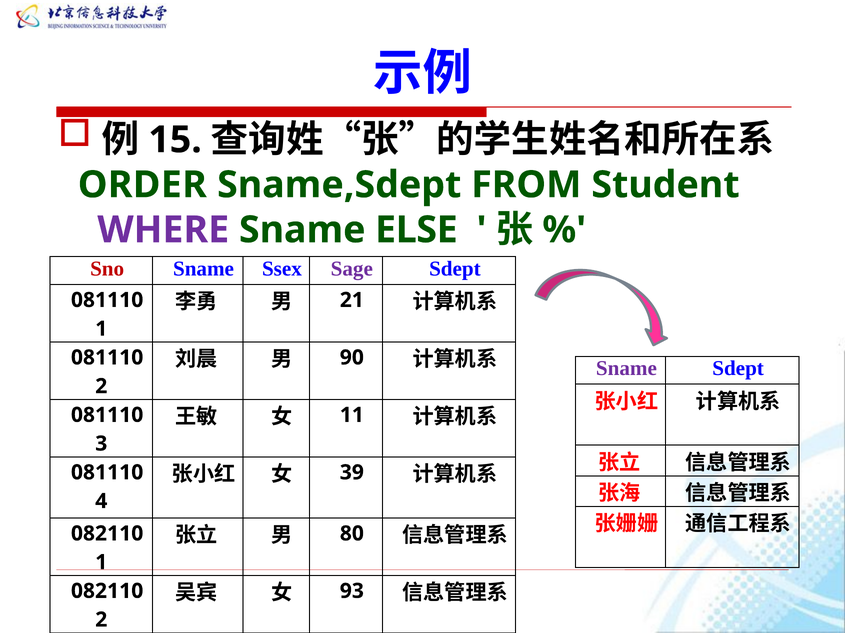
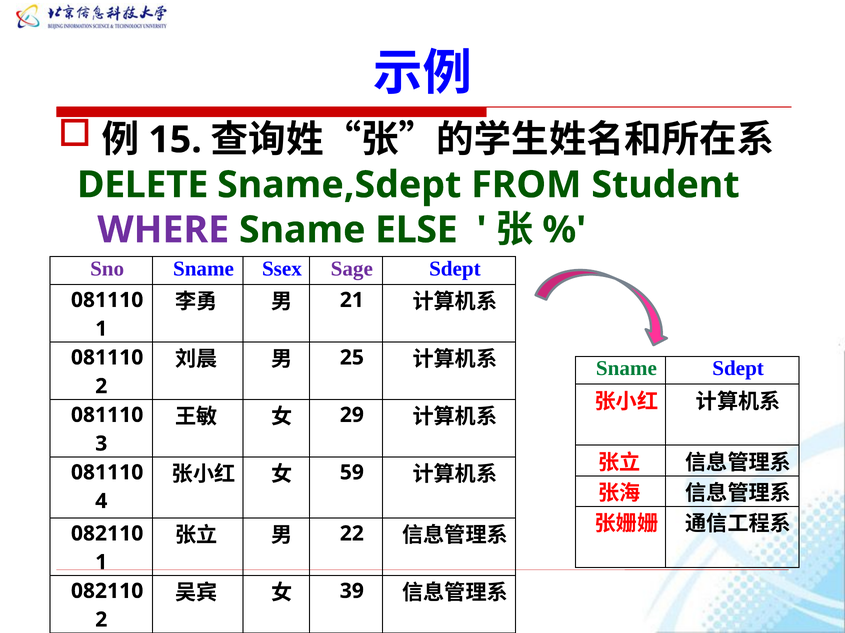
ORDER: ORDER -> DELETE (143, 185)
Sno colour: red -> purple (107, 269)
90: 90 -> 25 (352, 358)
Sname colour: purple -> green (626, 369)
11: 11 -> 29 (352, 415)
39: 39 -> 59 (352, 473)
80: 80 -> 22 (352, 534)
93: 93 -> 39 (352, 592)
